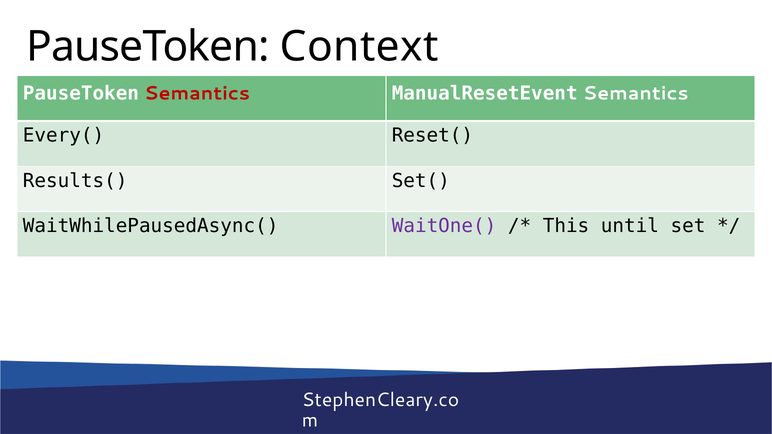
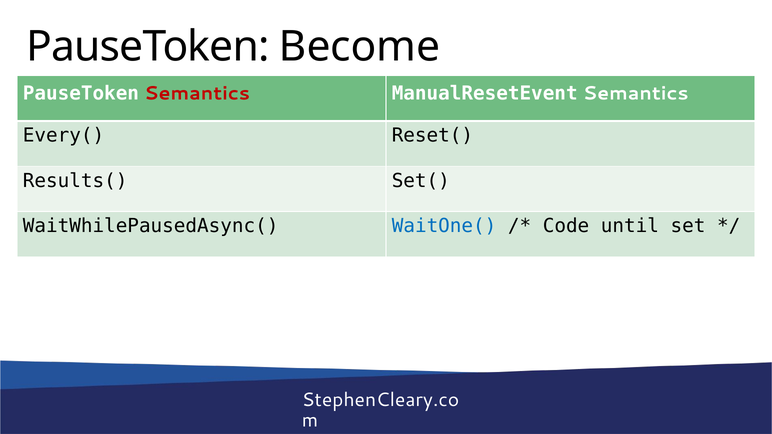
Context: Context -> Become (360, 47)
WaitOne( colour: purple -> blue (444, 226)
This: This -> Code (566, 226)
